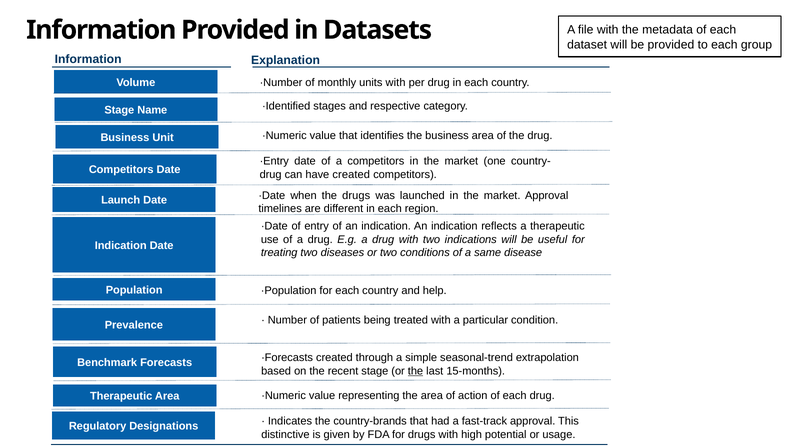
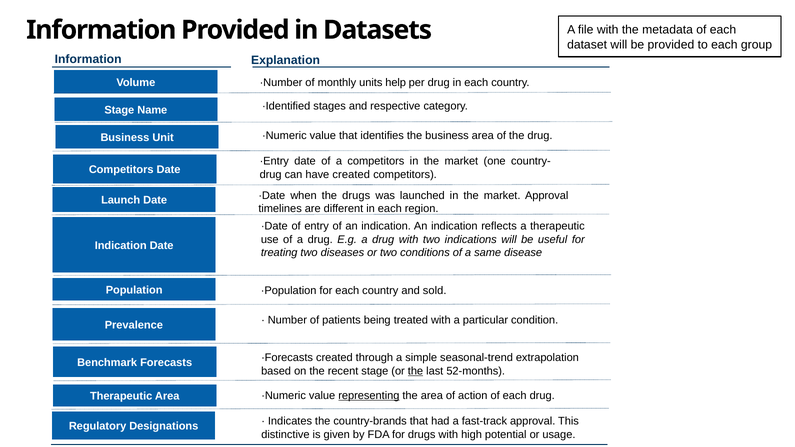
units with: with -> help (396, 83)
help: help -> sold (435, 291)
15-months: 15-months -> 52-months (476, 371)
representing underline: none -> present (369, 396)
